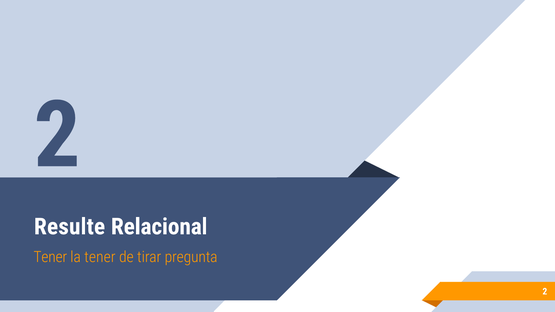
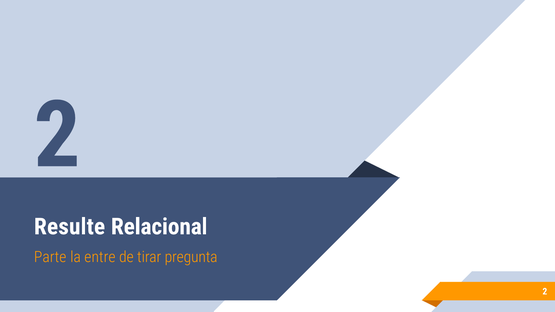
Tener: Tener -> Parte (50, 257)
la tener: tener -> entre (100, 257)
